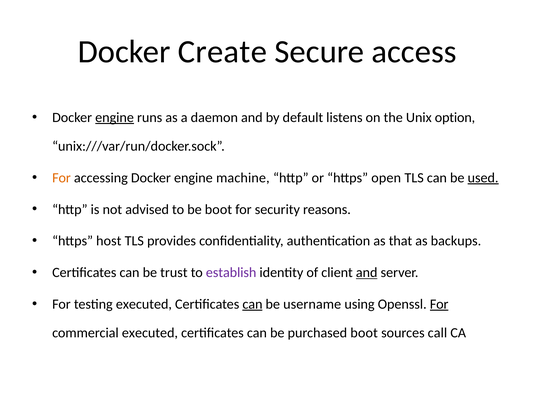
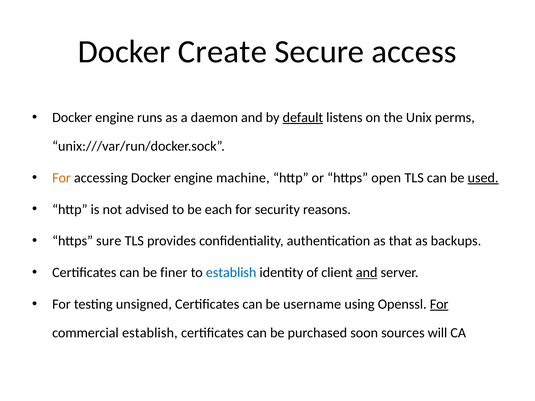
engine underline: present -> none (115, 118)
default underline: none -> present (303, 118)
option: option -> perms (455, 118)
be boot: boot -> each (218, 210)
host: host -> sure (109, 241)
trust: trust -> finer (174, 273)
establish colour: purple -> blue (231, 273)
testing executed: executed -> unsigned (144, 304)
can underline: present -> none (252, 304)
commercial executed: executed -> establish (150, 333)
purchased boot: boot -> soon (364, 333)
call: call -> will (438, 333)
